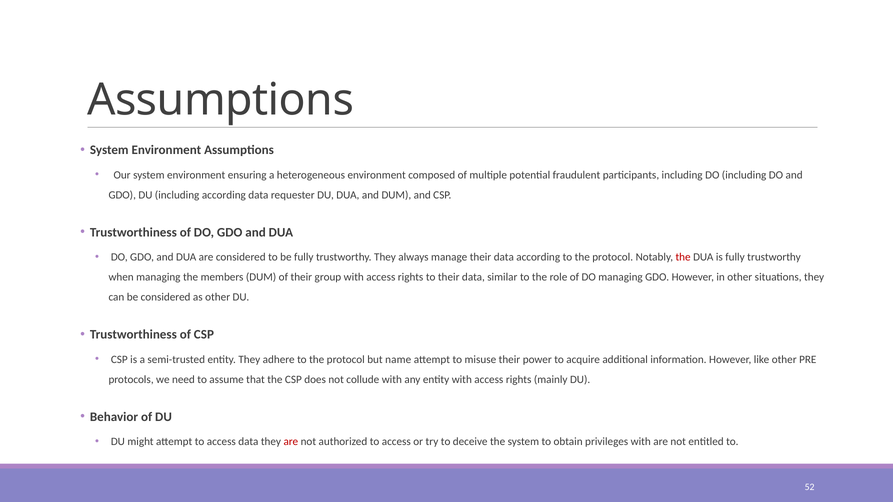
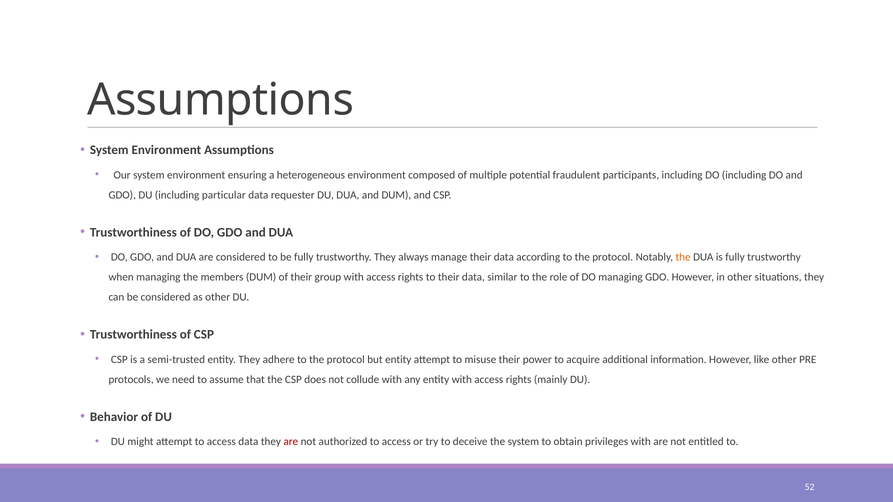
including according: according -> particular (224, 195)
the colour: red -> orange (683, 257)
but name: name -> entity (398, 360)
